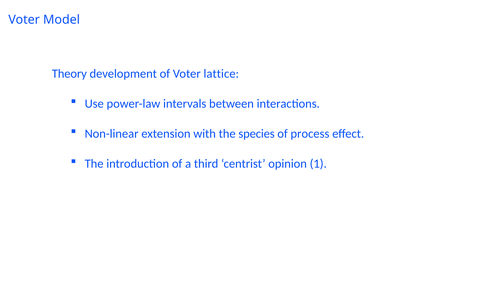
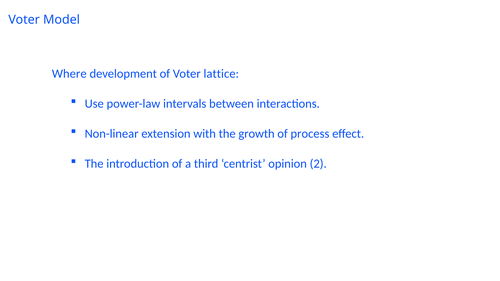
Theory: Theory -> Where (69, 74)
species: species -> growth (257, 134)
1: 1 -> 2 (318, 164)
